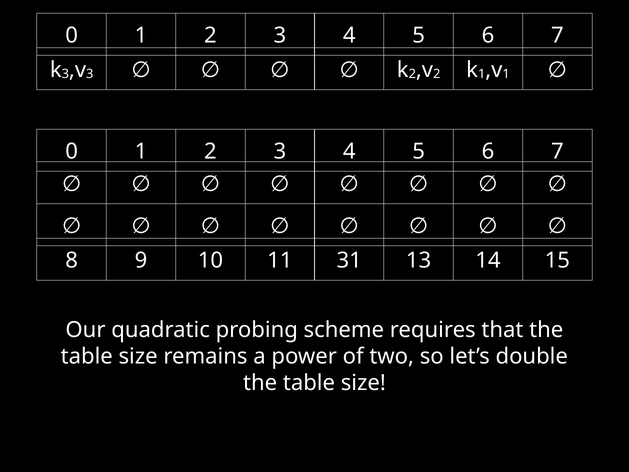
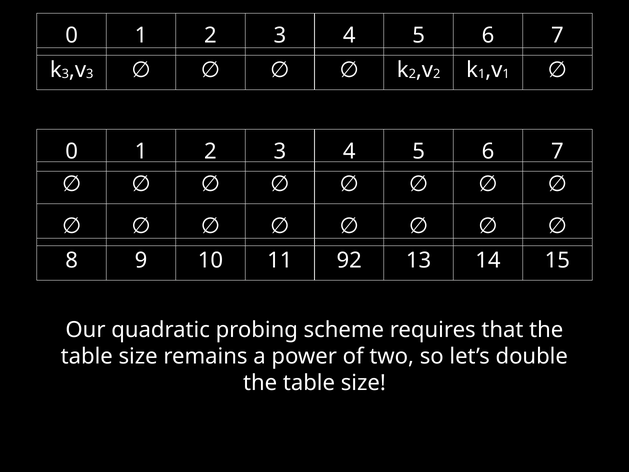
31: 31 -> 92 (349, 260)
